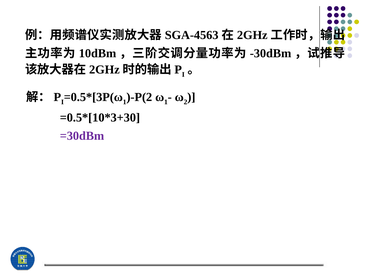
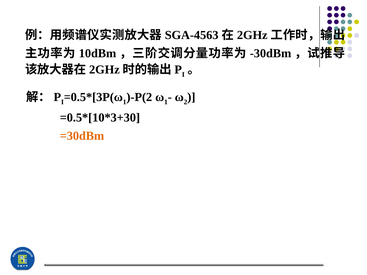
=30dBm colour: purple -> orange (82, 136)
